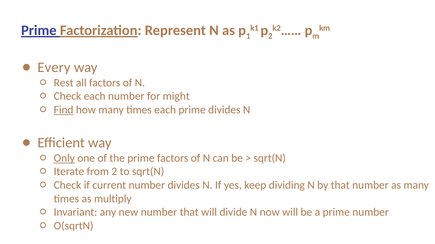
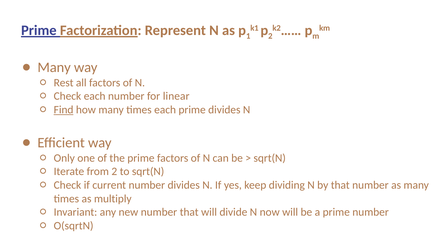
Every: Every -> Many (54, 68)
might: might -> linear (176, 96)
Only underline: present -> none (64, 158)
